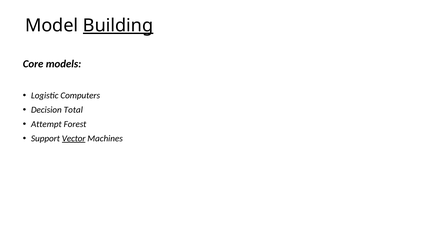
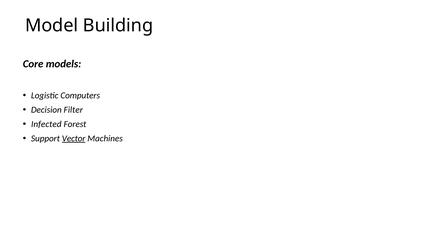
Building underline: present -> none (118, 26)
Total: Total -> Filter (73, 110)
Attempt: Attempt -> Infected (46, 124)
